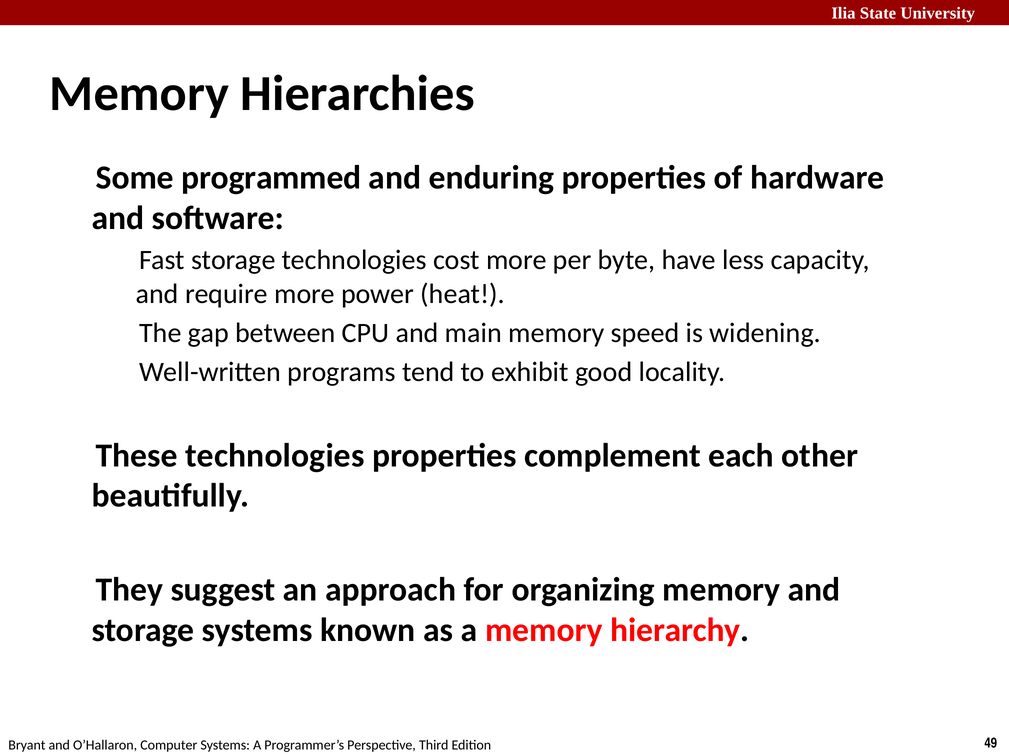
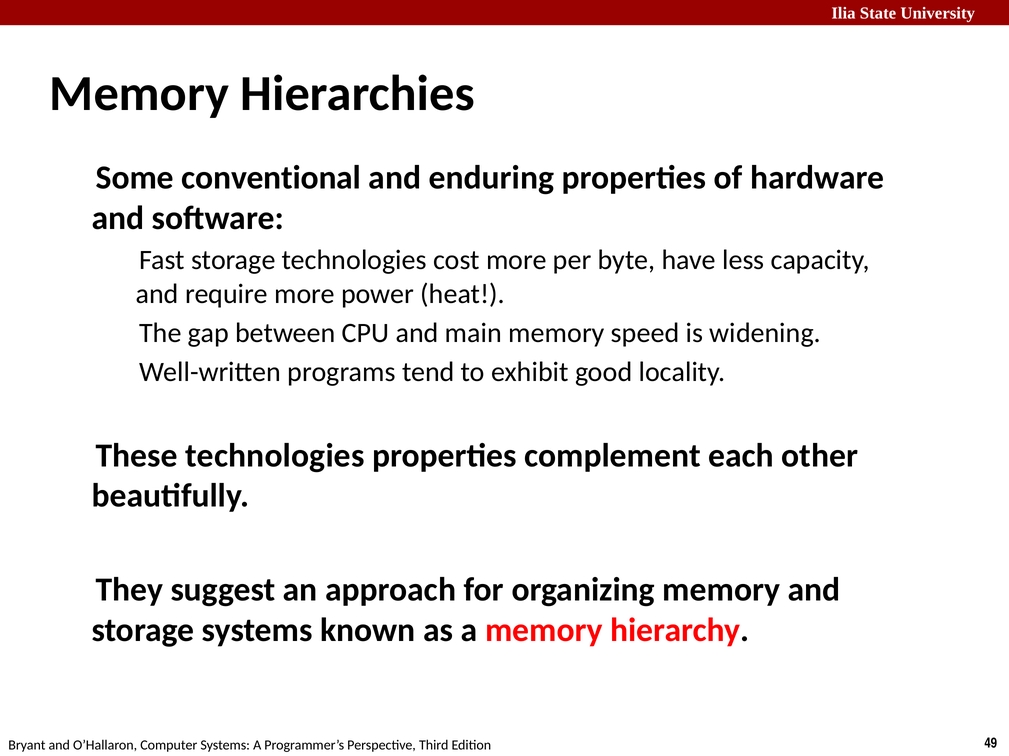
programmed: programmed -> conventional (271, 178)
